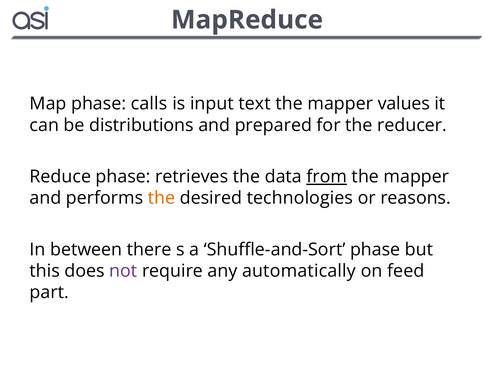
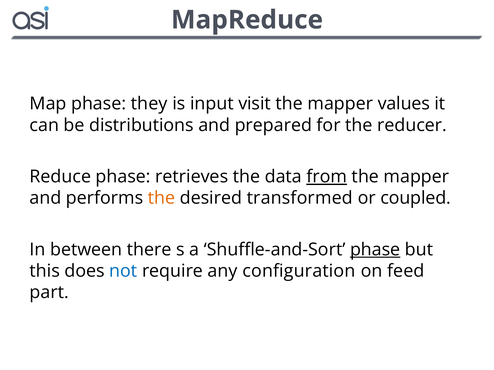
calls: calls -> they (149, 104)
text: text -> visit (255, 104)
technologies: technologies -> transformed (300, 198)
reasons: reasons -> coupled (416, 198)
phase underline: none -> present (375, 250)
not colour: purple -> blue (123, 271)
automatically: automatically -> configuration (299, 271)
